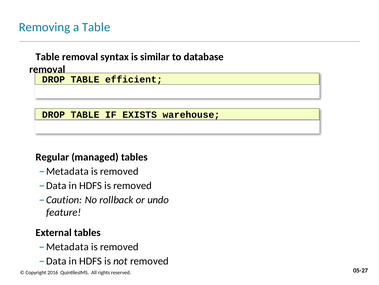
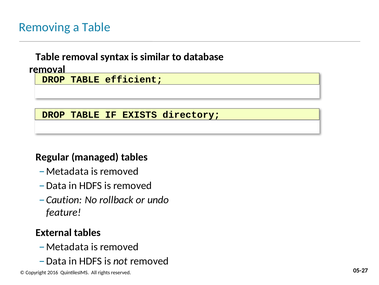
warehouse: warehouse -> directory (191, 115)
